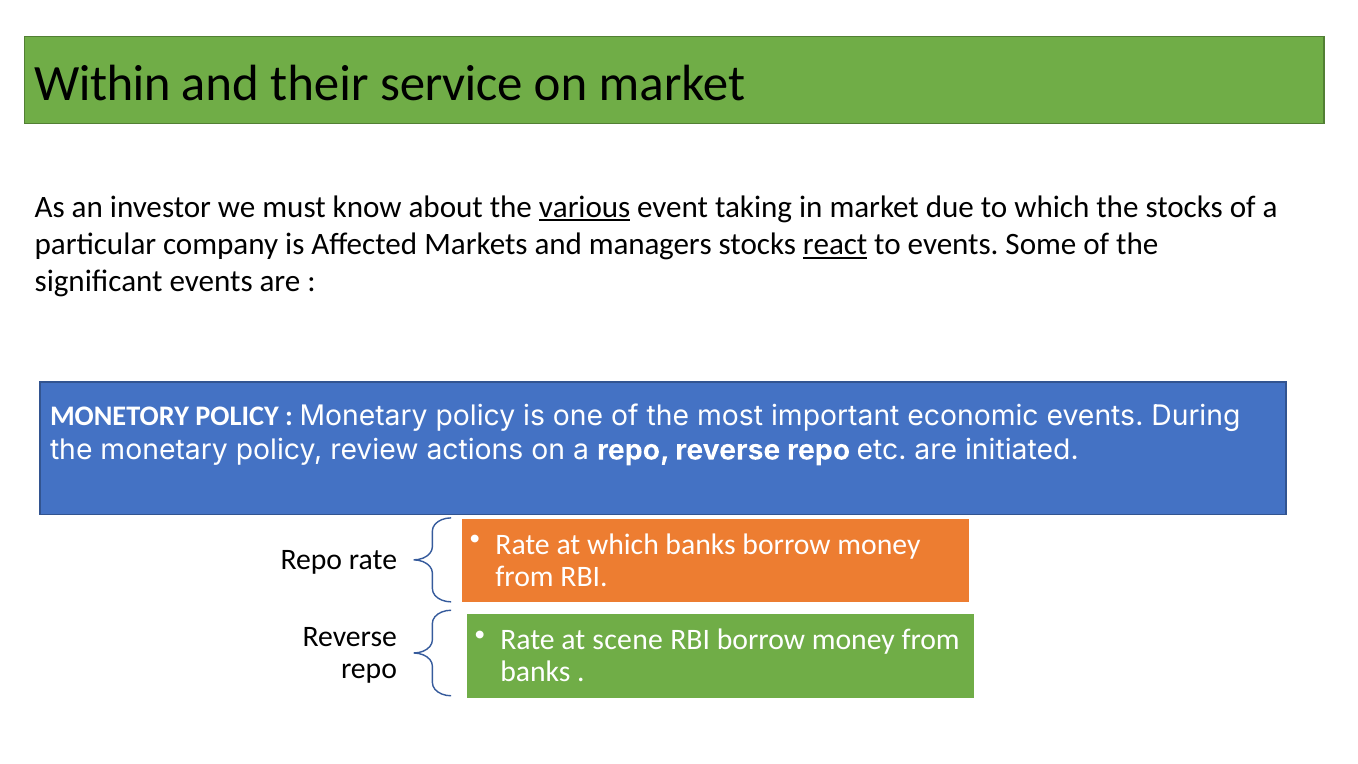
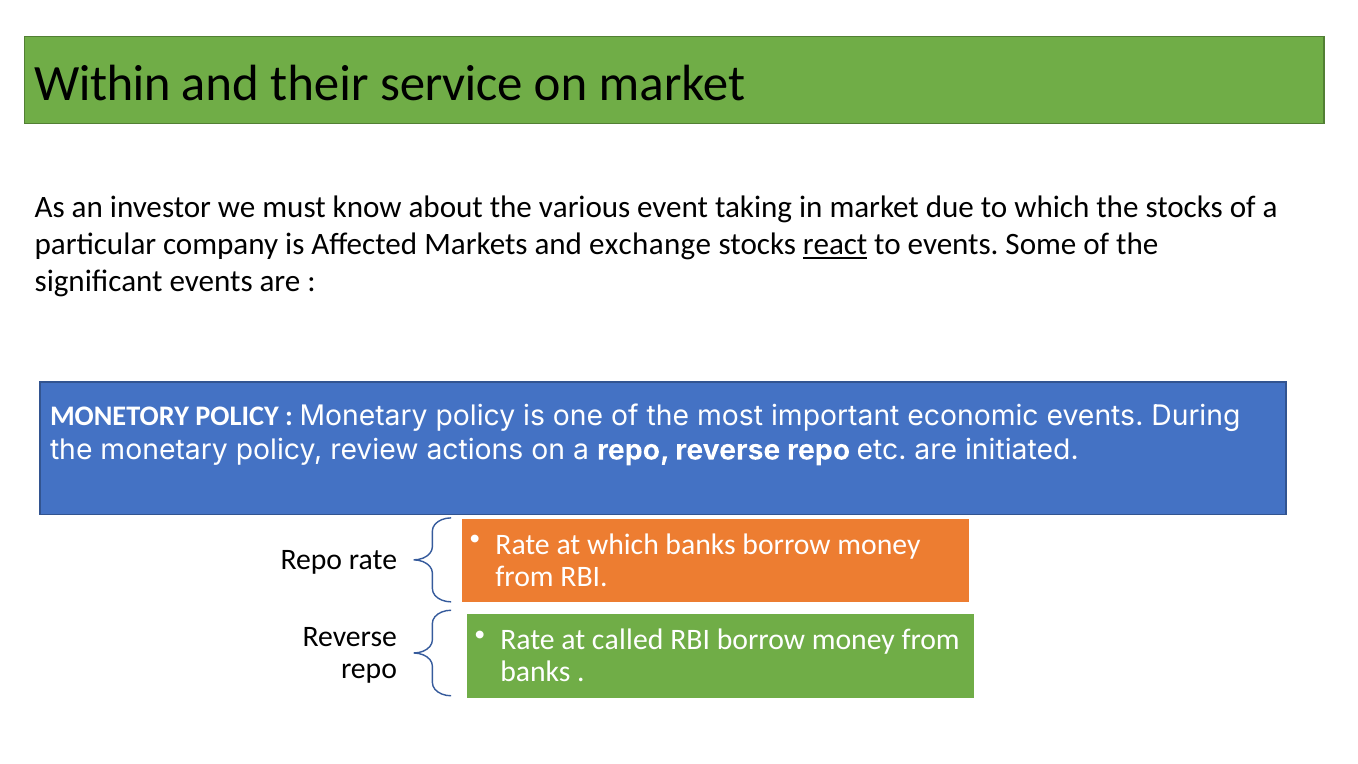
various underline: present -> none (585, 207)
managers: managers -> exchange (650, 244)
scene: scene -> called (628, 640)
